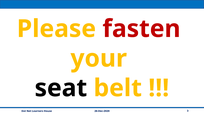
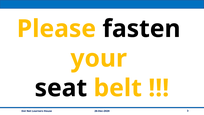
fasten colour: red -> black (141, 29)
